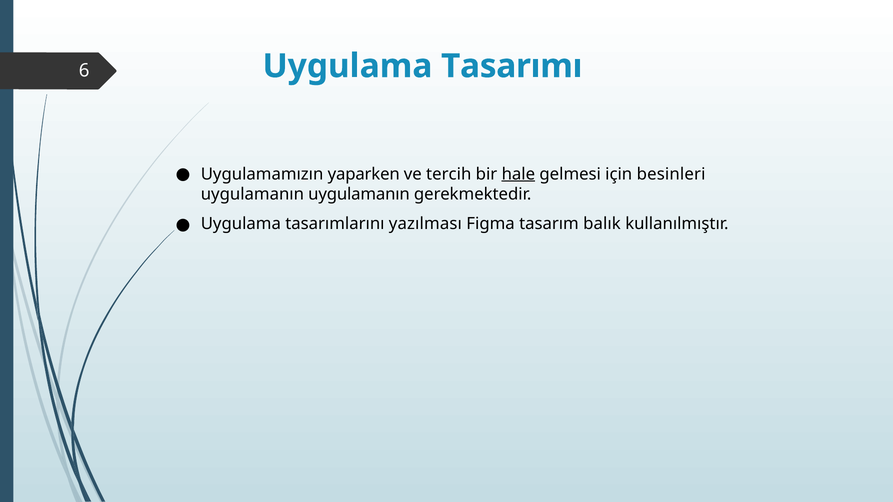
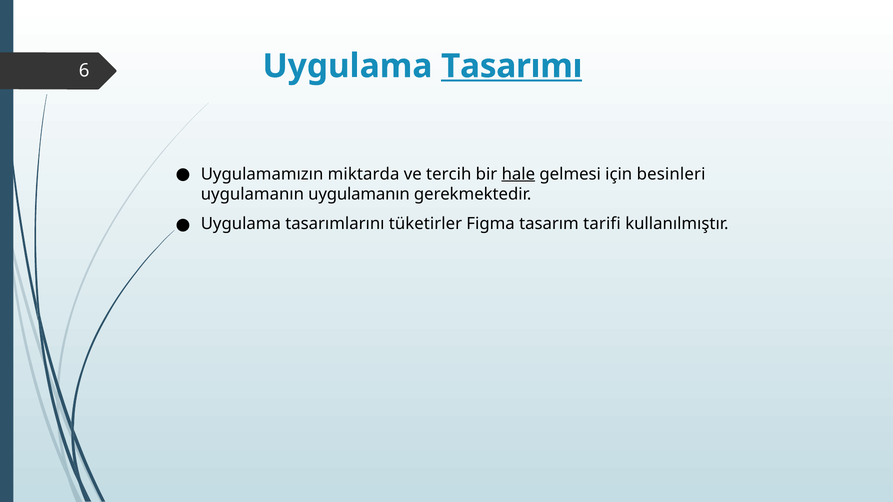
Tasarımı underline: none -> present (512, 66)
yaparken: yaparken -> miktarda (364, 174)
yazılması: yazılması -> tüketirler (425, 224)
balık: balık -> tarifi (602, 224)
